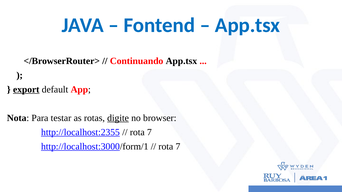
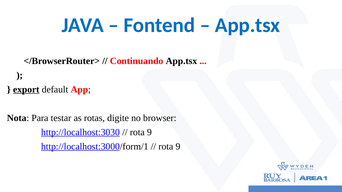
digite underline: present -> none (118, 118)
http://localhost:2355: http://localhost:2355 -> http://localhost:3030 (80, 132)
7: 7 -> 9 (149, 132)
7: 7 -> 9 (178, 147)
